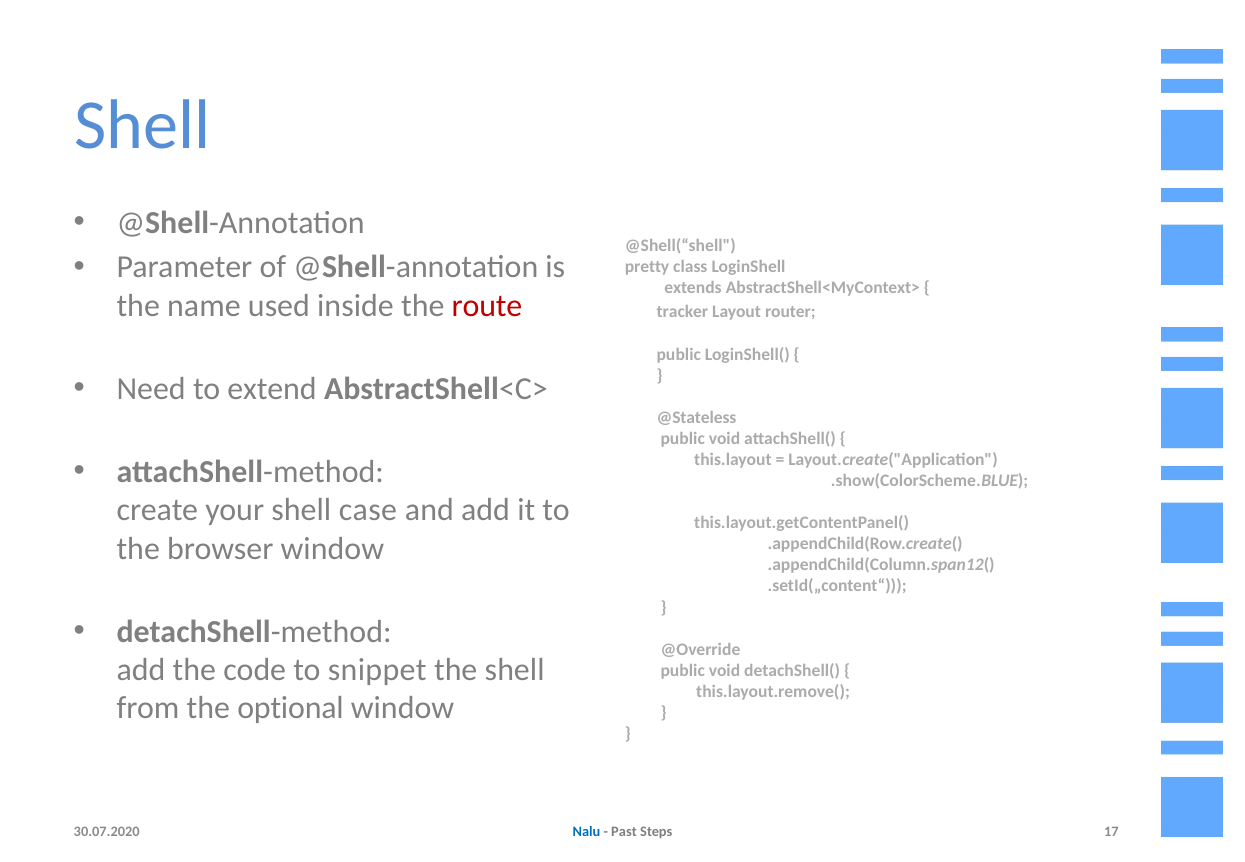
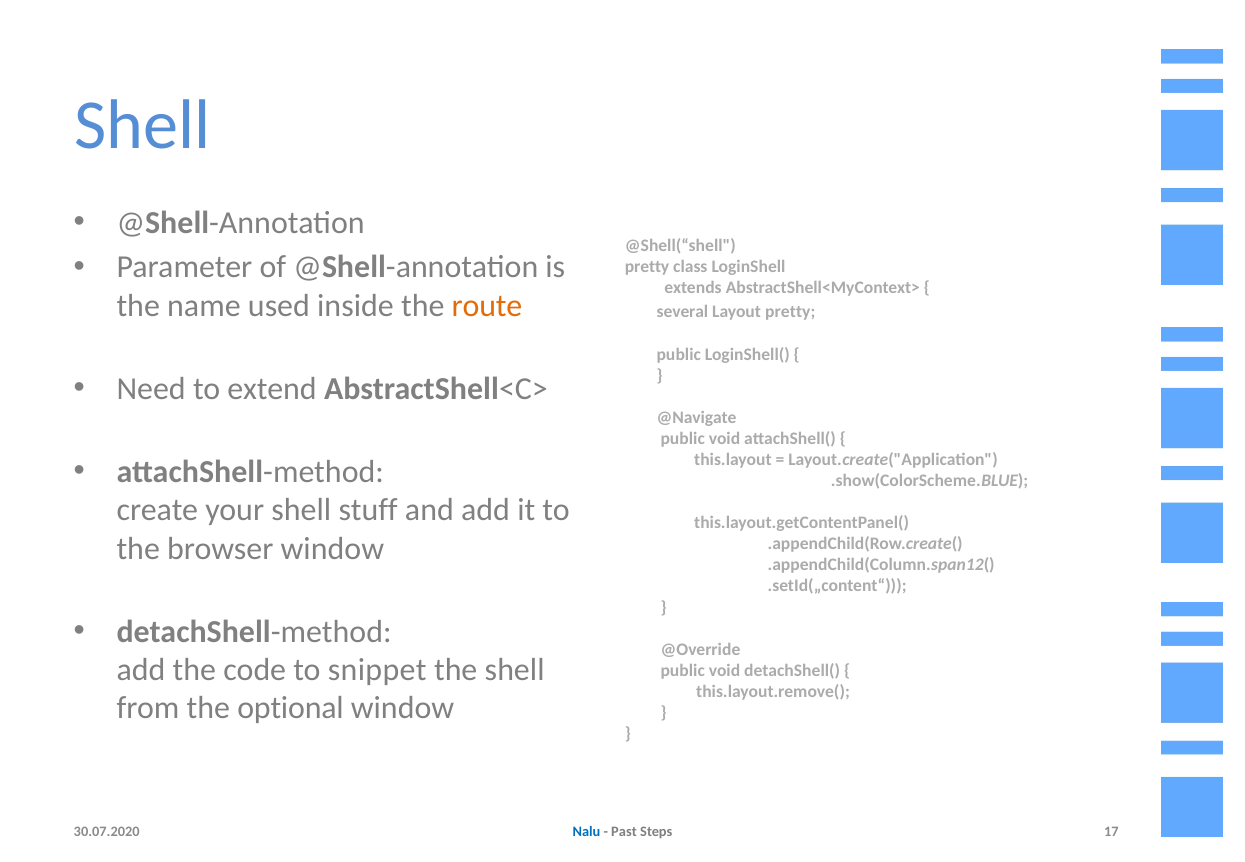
route colour: red -> orange (487, 306)
tracker: tracker -> several (682, 312)
Layout router: router -> pretty (790, 312)
@Stateless: @Stateless -> @Navigate (697, 417)
case: case -> stuff (368, 510)
